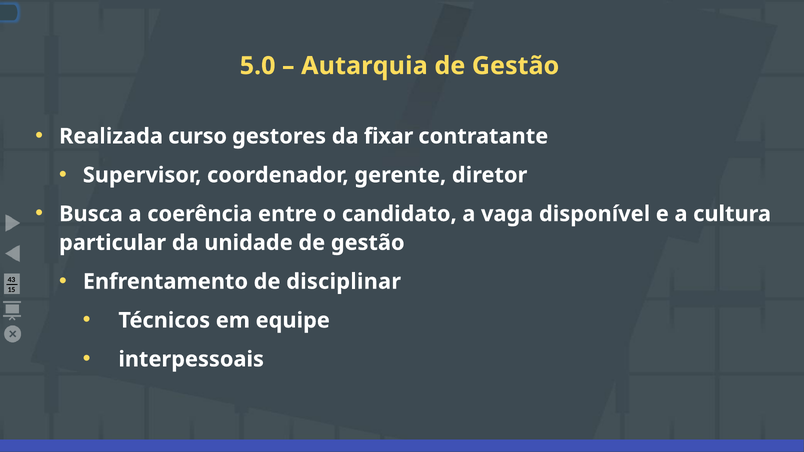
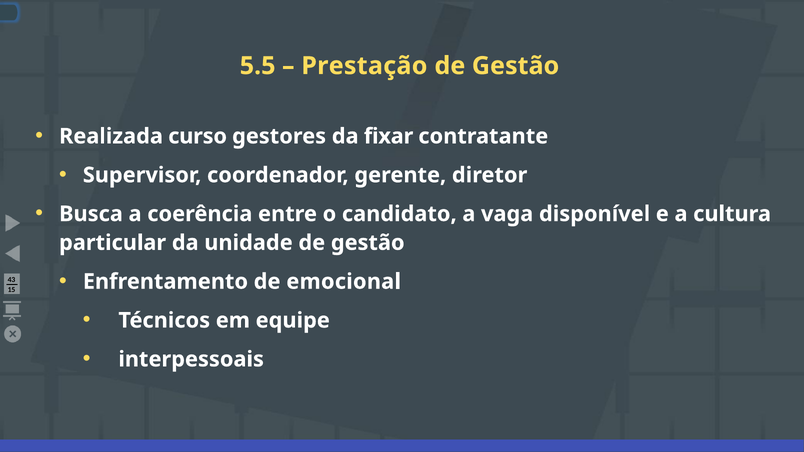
5.0: 5.0 -> 5.5 (258, 66)
Autarquia: Autarquia -> Prestação (364, 66)
disciplinar: disciplinar -> emocional (344, 282)
